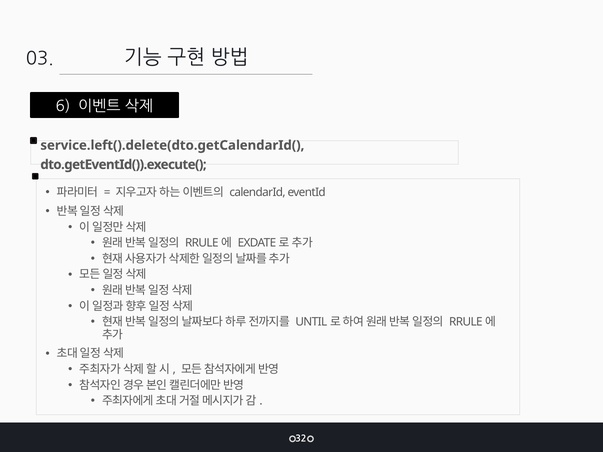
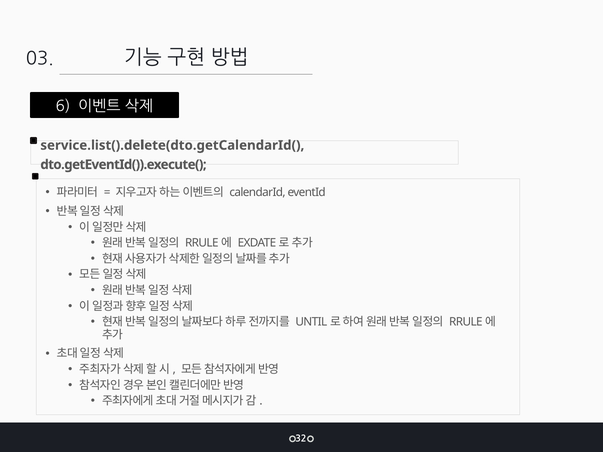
service.left().delete(dto.getCalendarId(: service.left().delete(dto.getCalendarId( -> service.list().delete(dto.getCalendarId( (172, 145)
